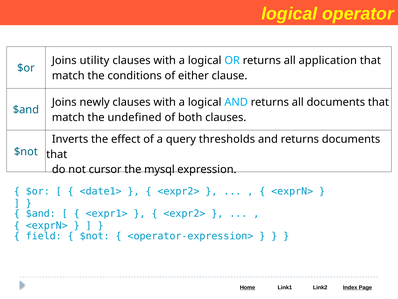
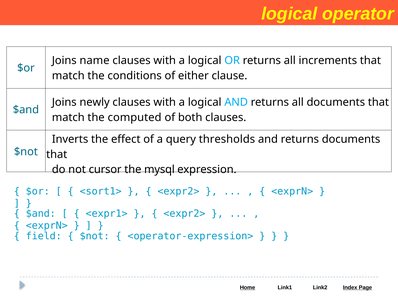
utility: utility -> name (95, 60)
application: application -> increments (328, 60)
undefined: undefined -> computed (135, 117)
<date1>: <date1> -> <sort1> (101, 191)
